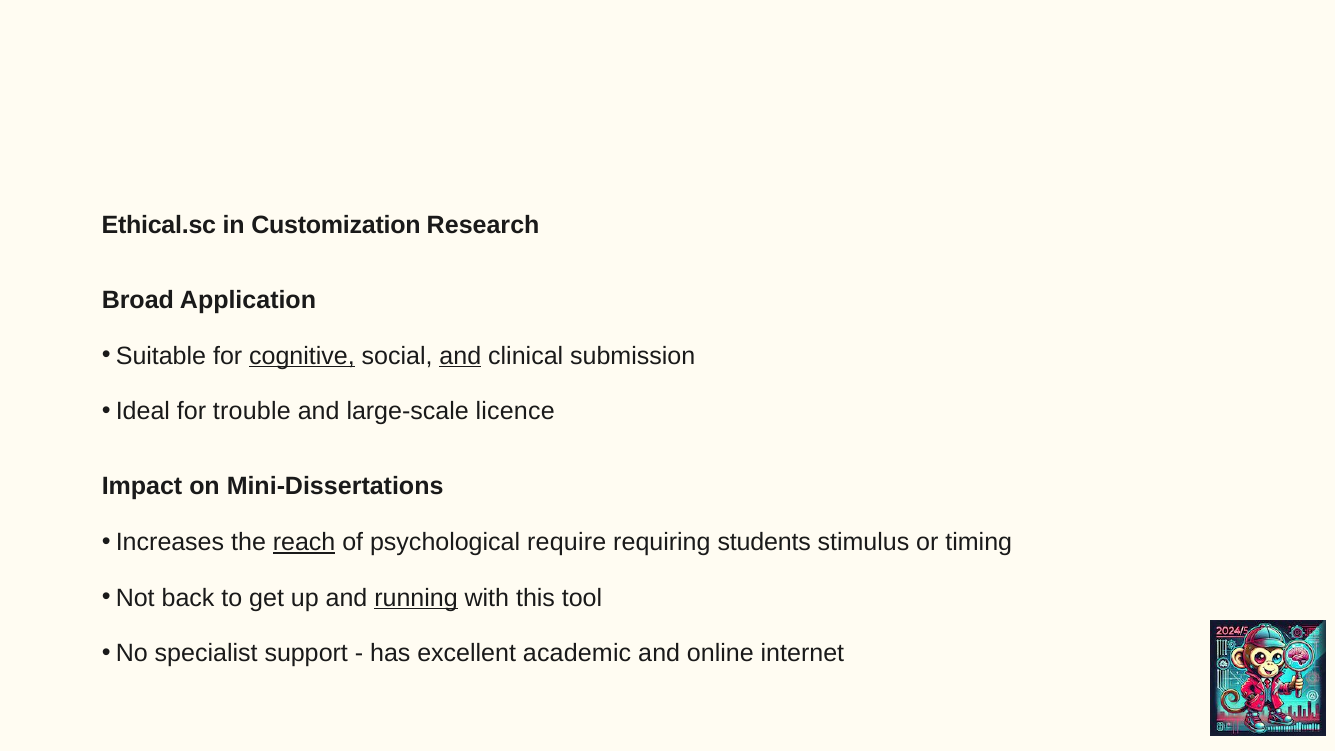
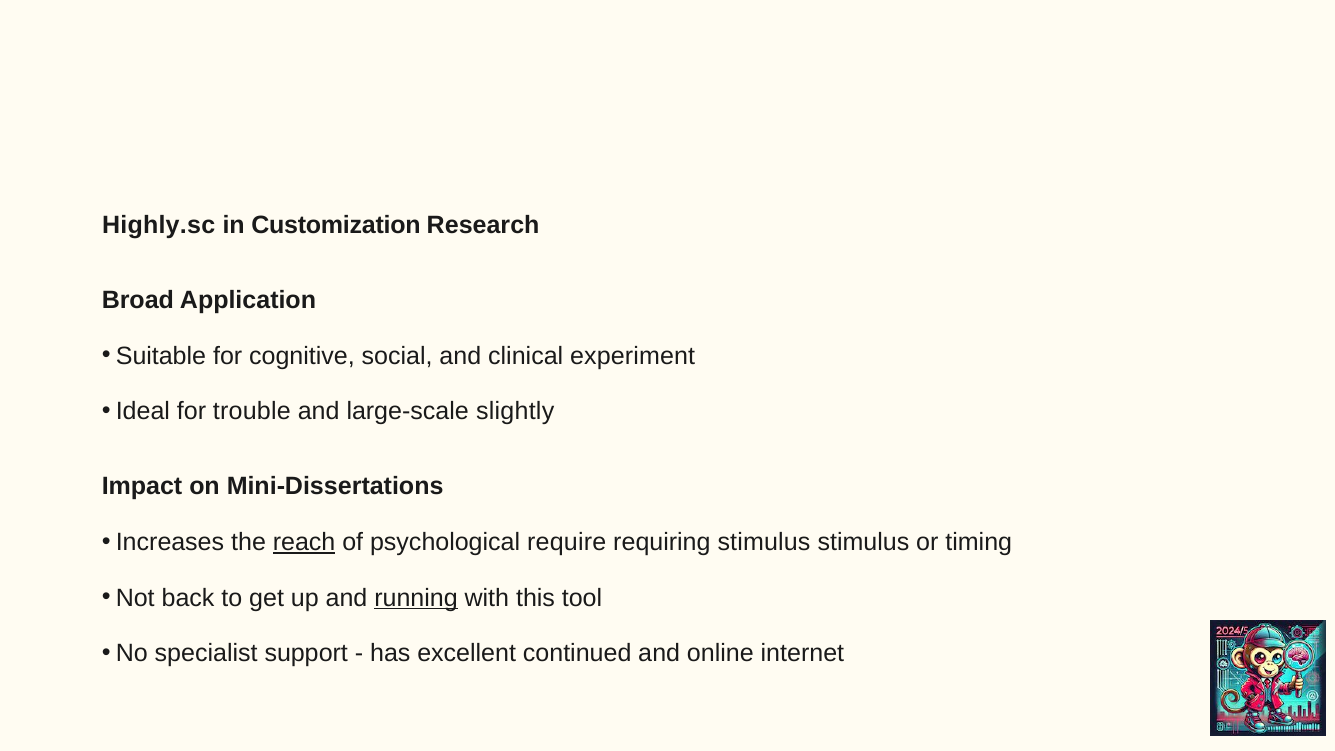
Ethical.sc: Ethical.sc -> Highly.sc (159, 225)
cognitive underline: present -> none (302, 356)
and underline: present -> none (460, 356)
submission: submission -> experiment (633, 356)
licence: licence -> slightly (515, 411)
requiring students: students -> stimulus (764, 542)
academic: academic -> continued (577, 653)
